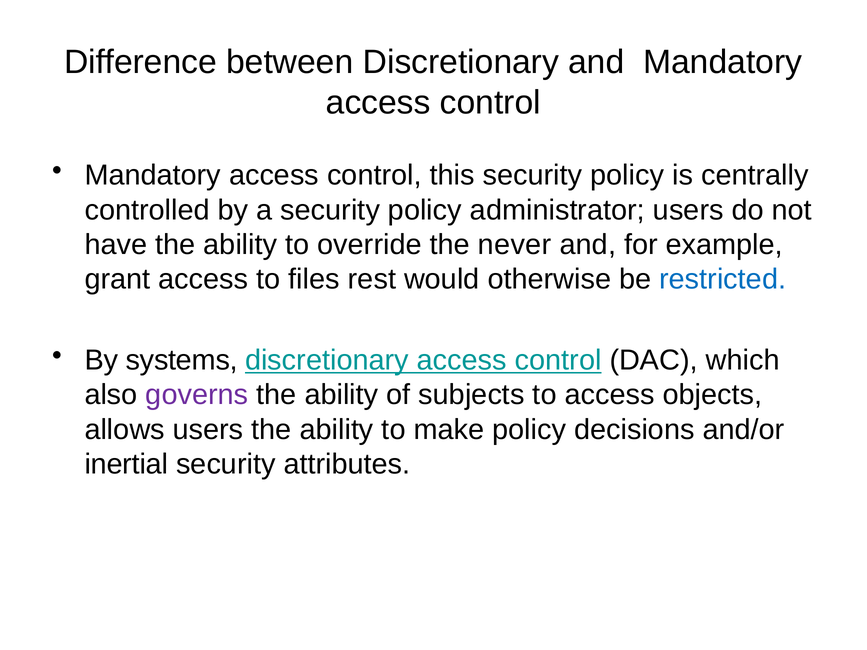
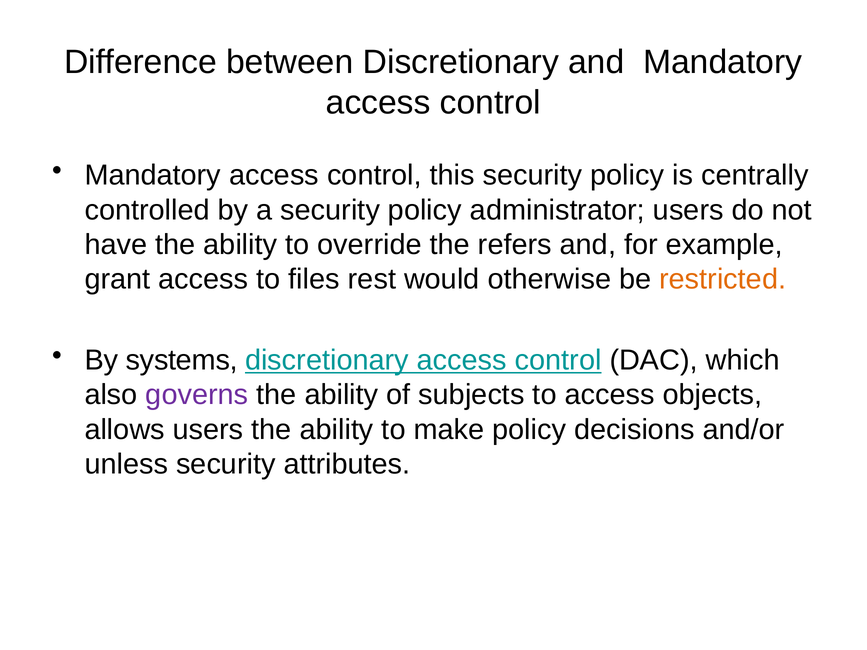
never: never -> refers (515, 245)
restricted colour: blue -> orange (723, 279)
inertial: inertial -> unless (126, 464)
